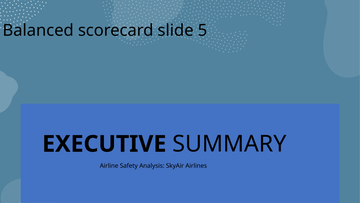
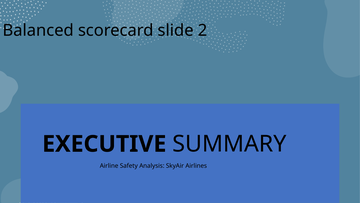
5: 5 -> 2 (203, 30)
